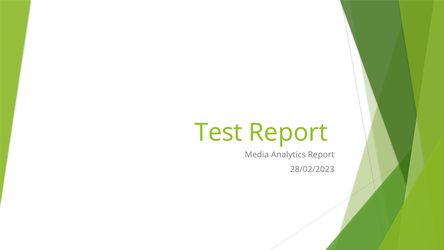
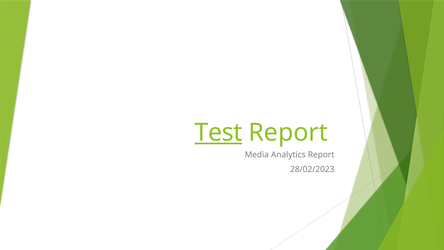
Test underline: none -> present (219, 133)
